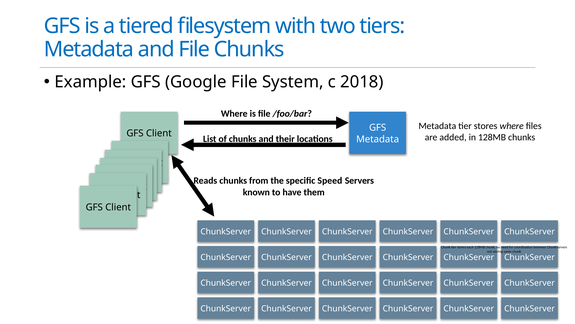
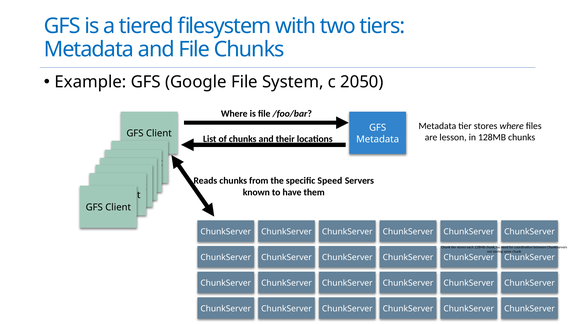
2018: 2018 -> 2050 (362, 82)
added: added -> lesson (453, 137)
